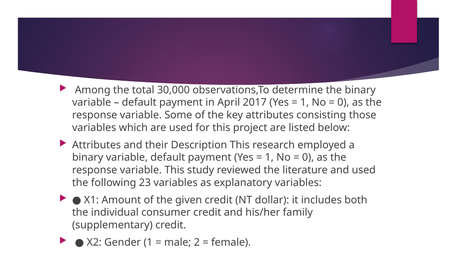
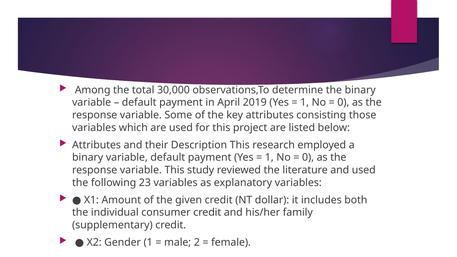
2017: 2017 -> 2019 (255, 102)
